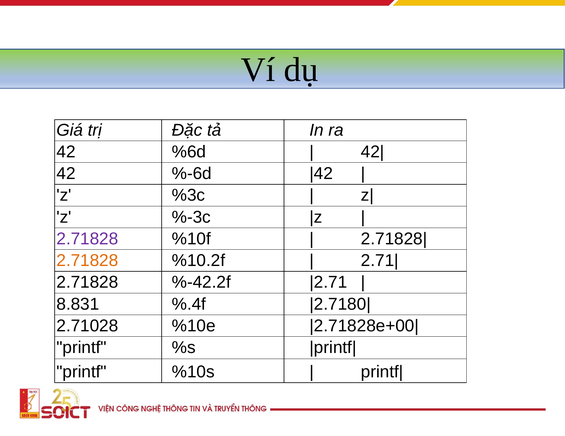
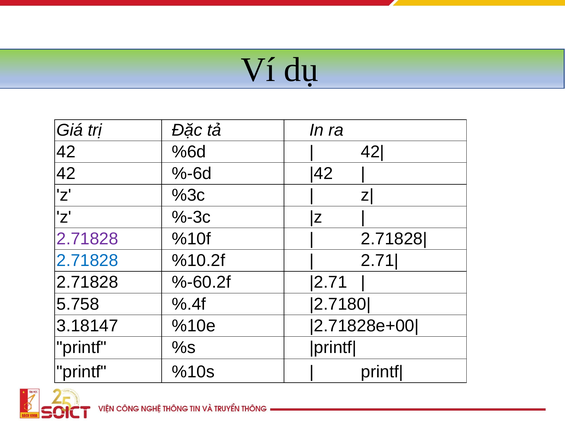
2.71828 colour: orange -> blue (87, 261)
%-42.2f: %-42.2f -> %-60.2f (201, 283)
8.831: 8.831 -> 5.758 (78, 304)
2.71028: 2.71028 -> 3.18147 (87, 326)
